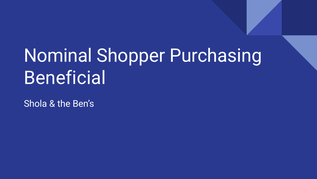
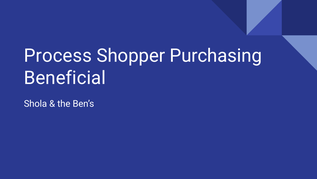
Nominal: Nominal -> Process (58, 55)
